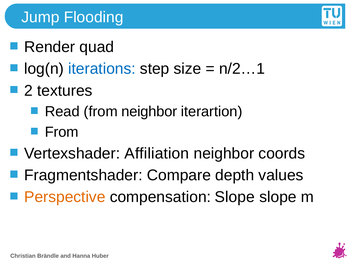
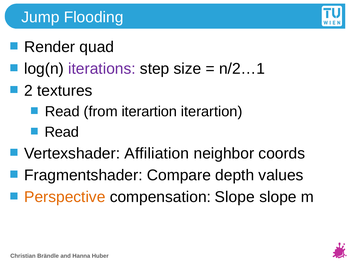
iterations colour: blue -> purple (102, 69)
from neighbor: neighbor -> iterartion (149, 111)
From: From -> Read (62, 132)
